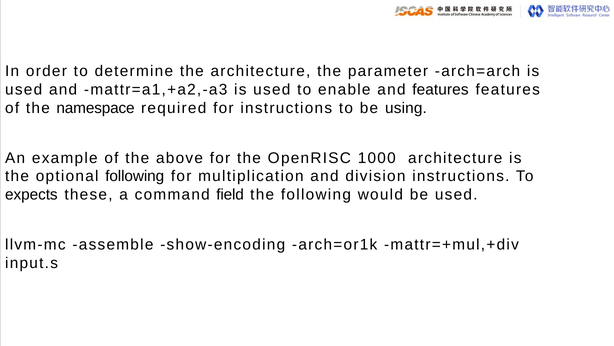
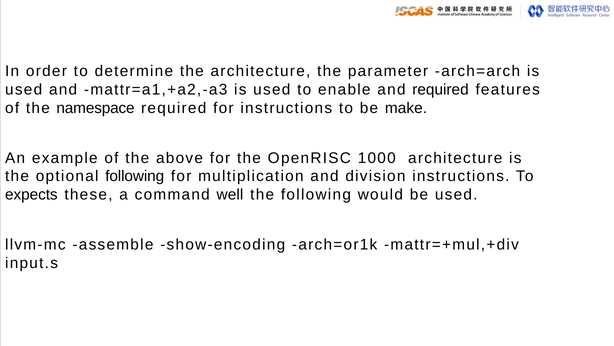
and features: features -> required (440, 90)
using: using -> make (406, 108)
field: field -> well (230, 195)
